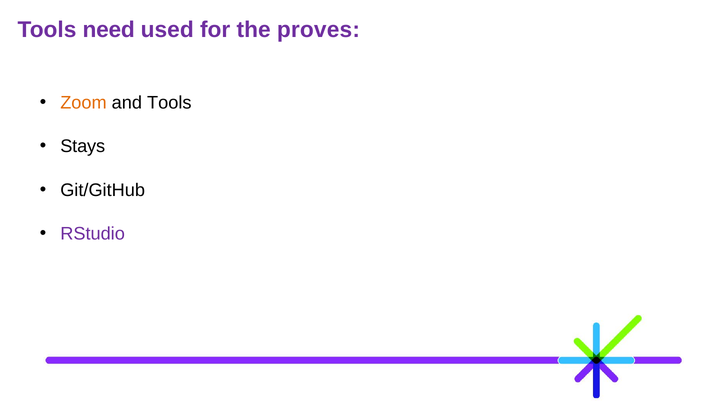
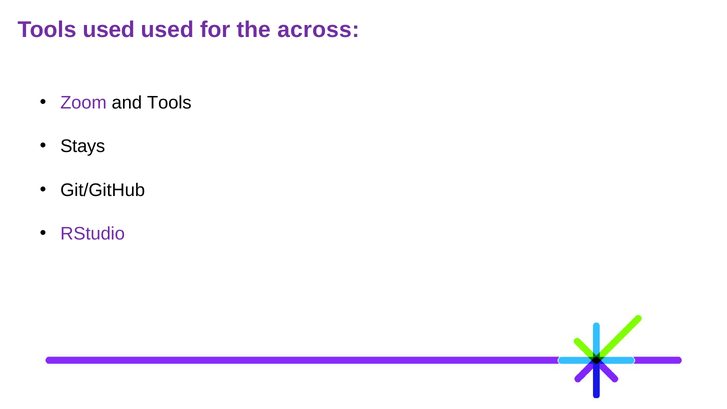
Tools need: need -> used (109, 30)
proves: proves -> across (318, 30)
Zoom colour: orange -> purple (83, 103)
